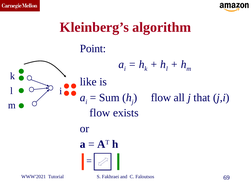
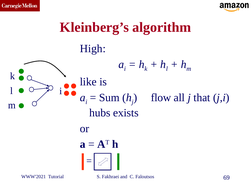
Point: Point -> High (93, 48)
flow: flow -> hubs (100, 112)
